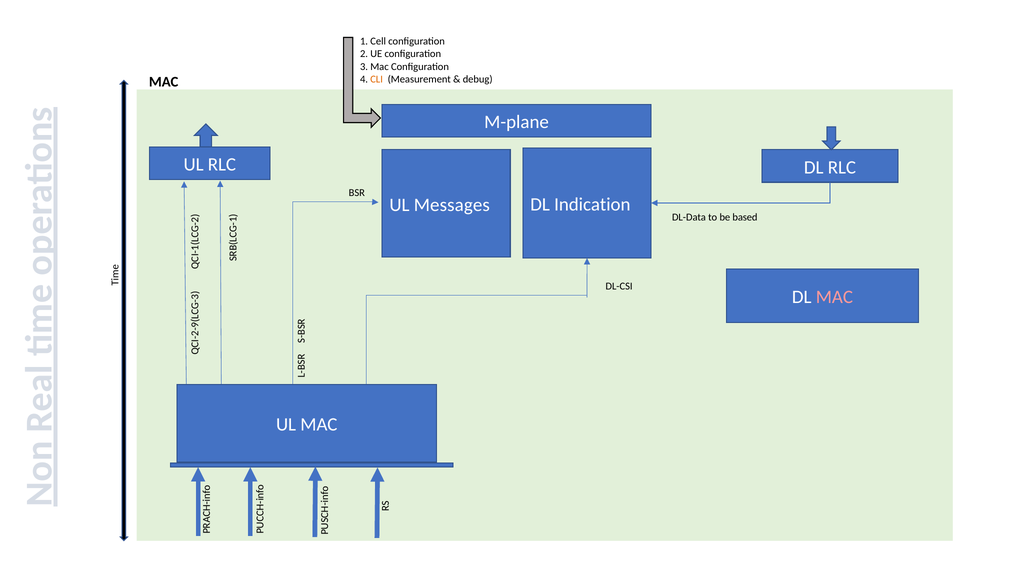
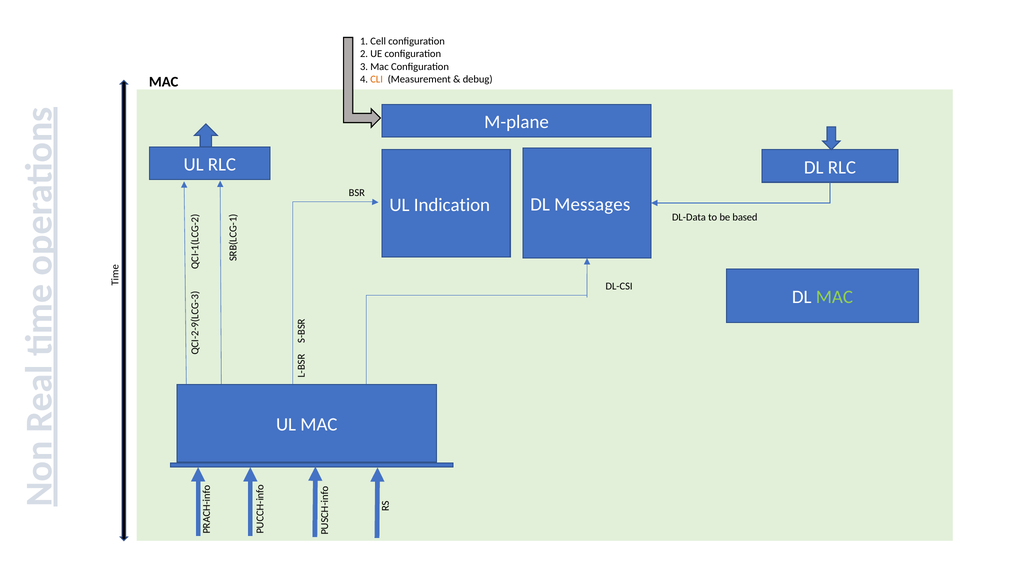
Indication: Indication -> Messages (592, 204)
Messages: Messages -> Indication (452, 205)
MAC colour: pink -> light green (834, 297)
